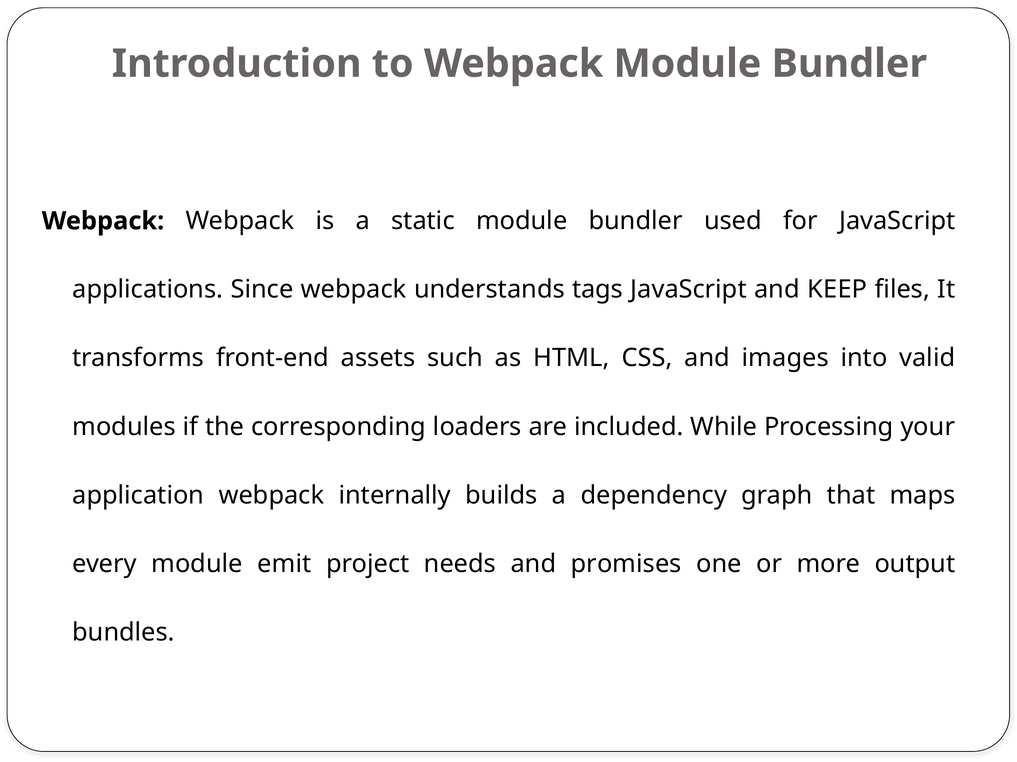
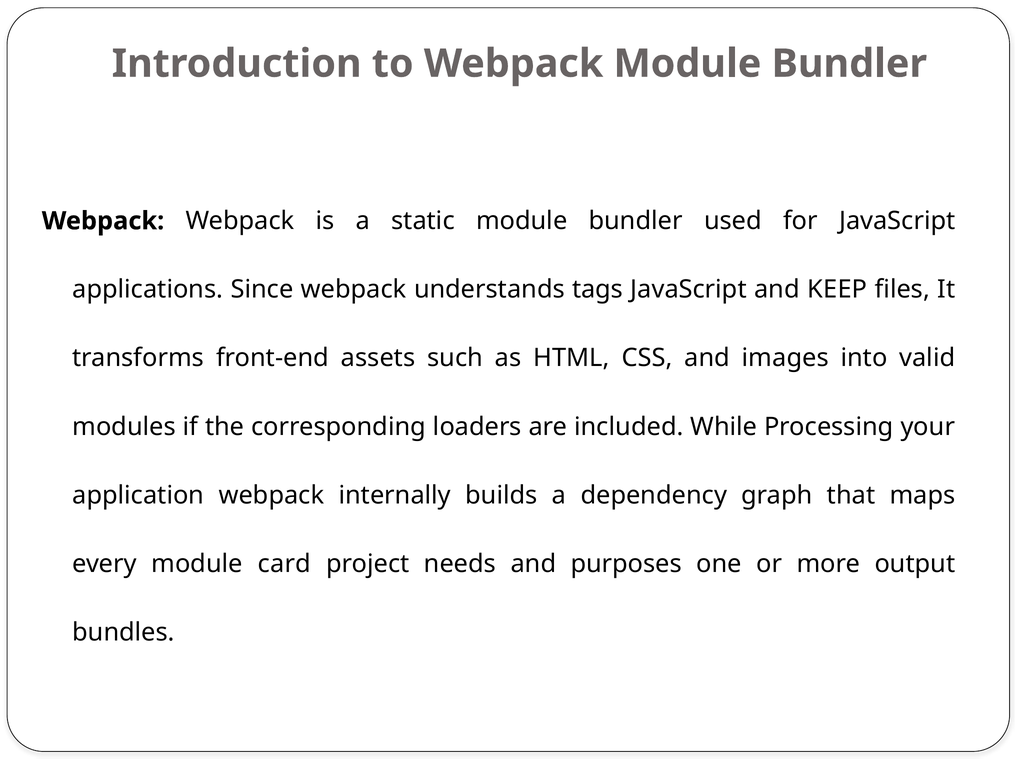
emit: emit -> card (284, 564)
promises: promises -> purposes (626, 564)
